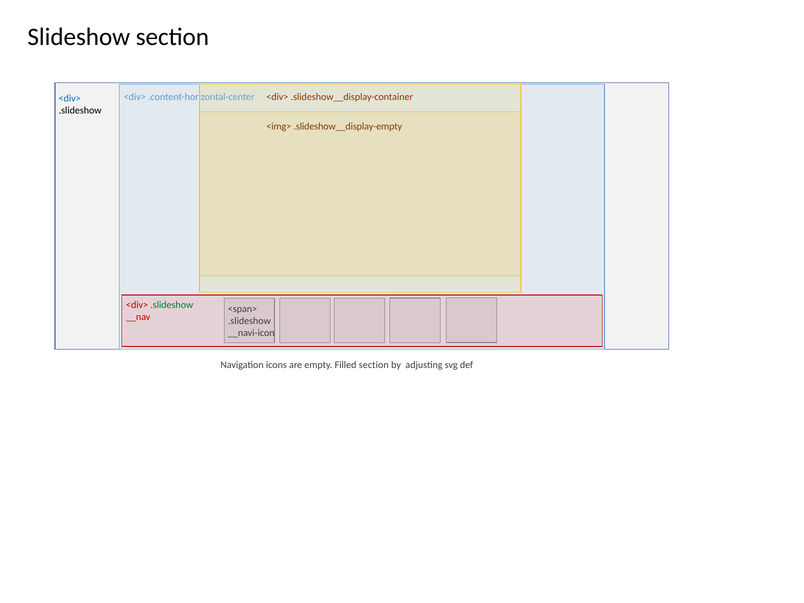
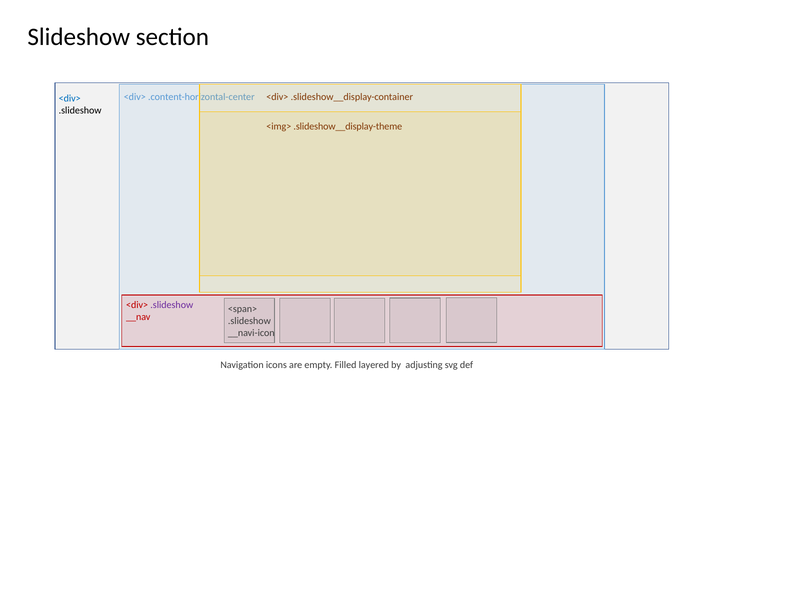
.slideshow__display-empty: .slideshow__display-empty -> .slideshow__display-theme (348, 126)
.slideshow colour: green -> purple (172, 305)
Filled section: section -> layered (374, 365)
